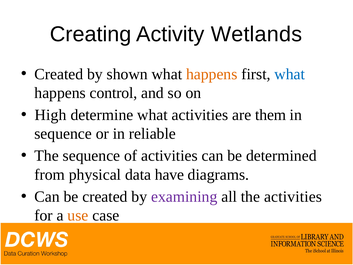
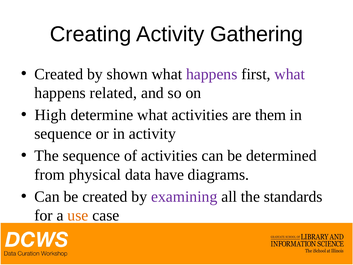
Wetlands: Wetlands -> Gathering (257, 34)
happens colour: orange -> purple (212, 74)
what colour: blue -> purple (290, 74)
control: control -> related (113, 93)
in reliable: reliable -> activity (152, 134)
the activities: activities -> standards (293, 196)
